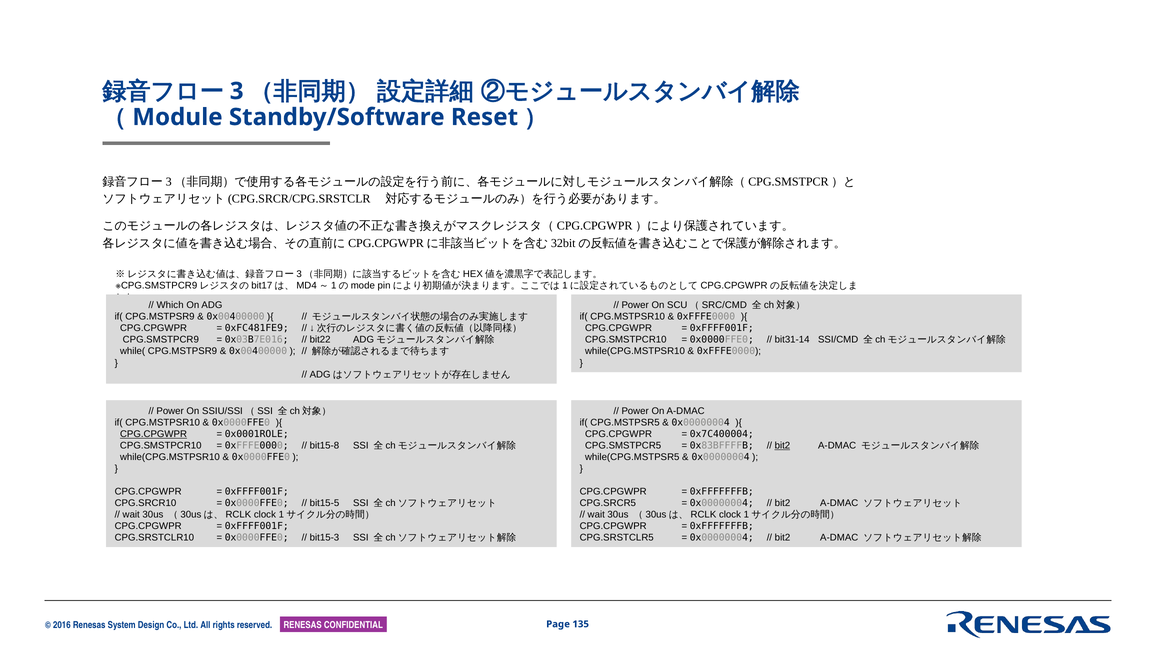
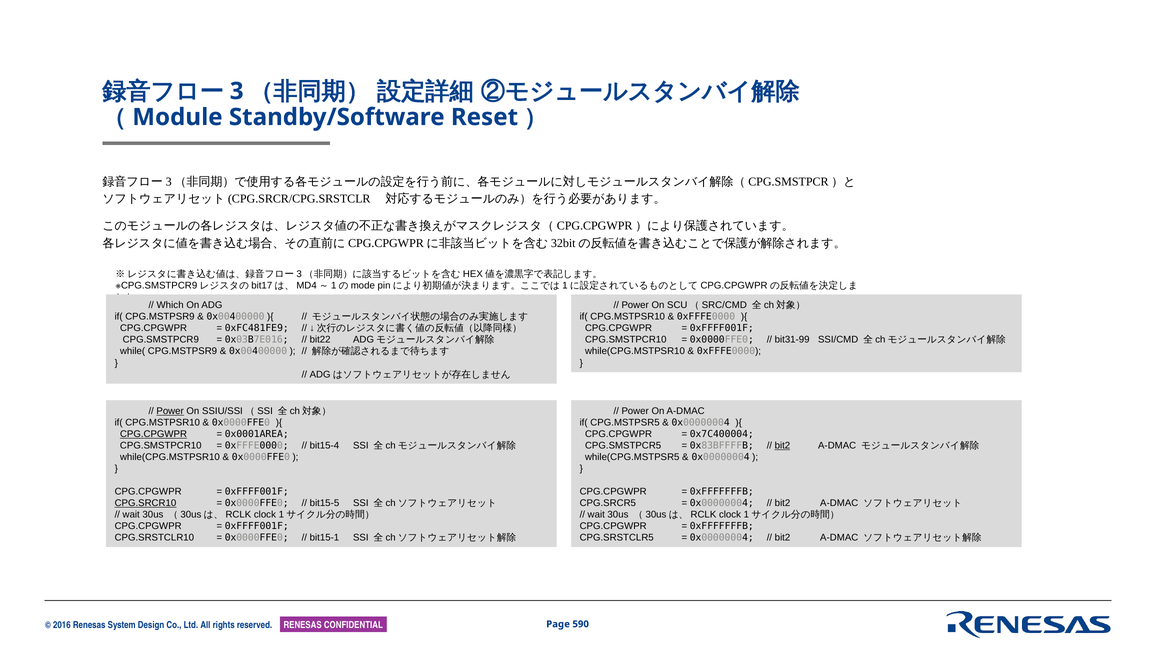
bit31-14: bit31-14 -> bit31-99 (792, 340)
Power underline: none -> present (170, 411)
0x0001ROLE: 0x0001ROLE -> 0x0001AREA (257, 434)
bit15-8: bit15-8 -> bit15-4 (324, 446)
CPG.SRCR10 underline: none -> present (145, 503)
bit15-3: bit15-3 -> bit15-1 (324, 538)
135: 135 -> 590 (581, 624)
